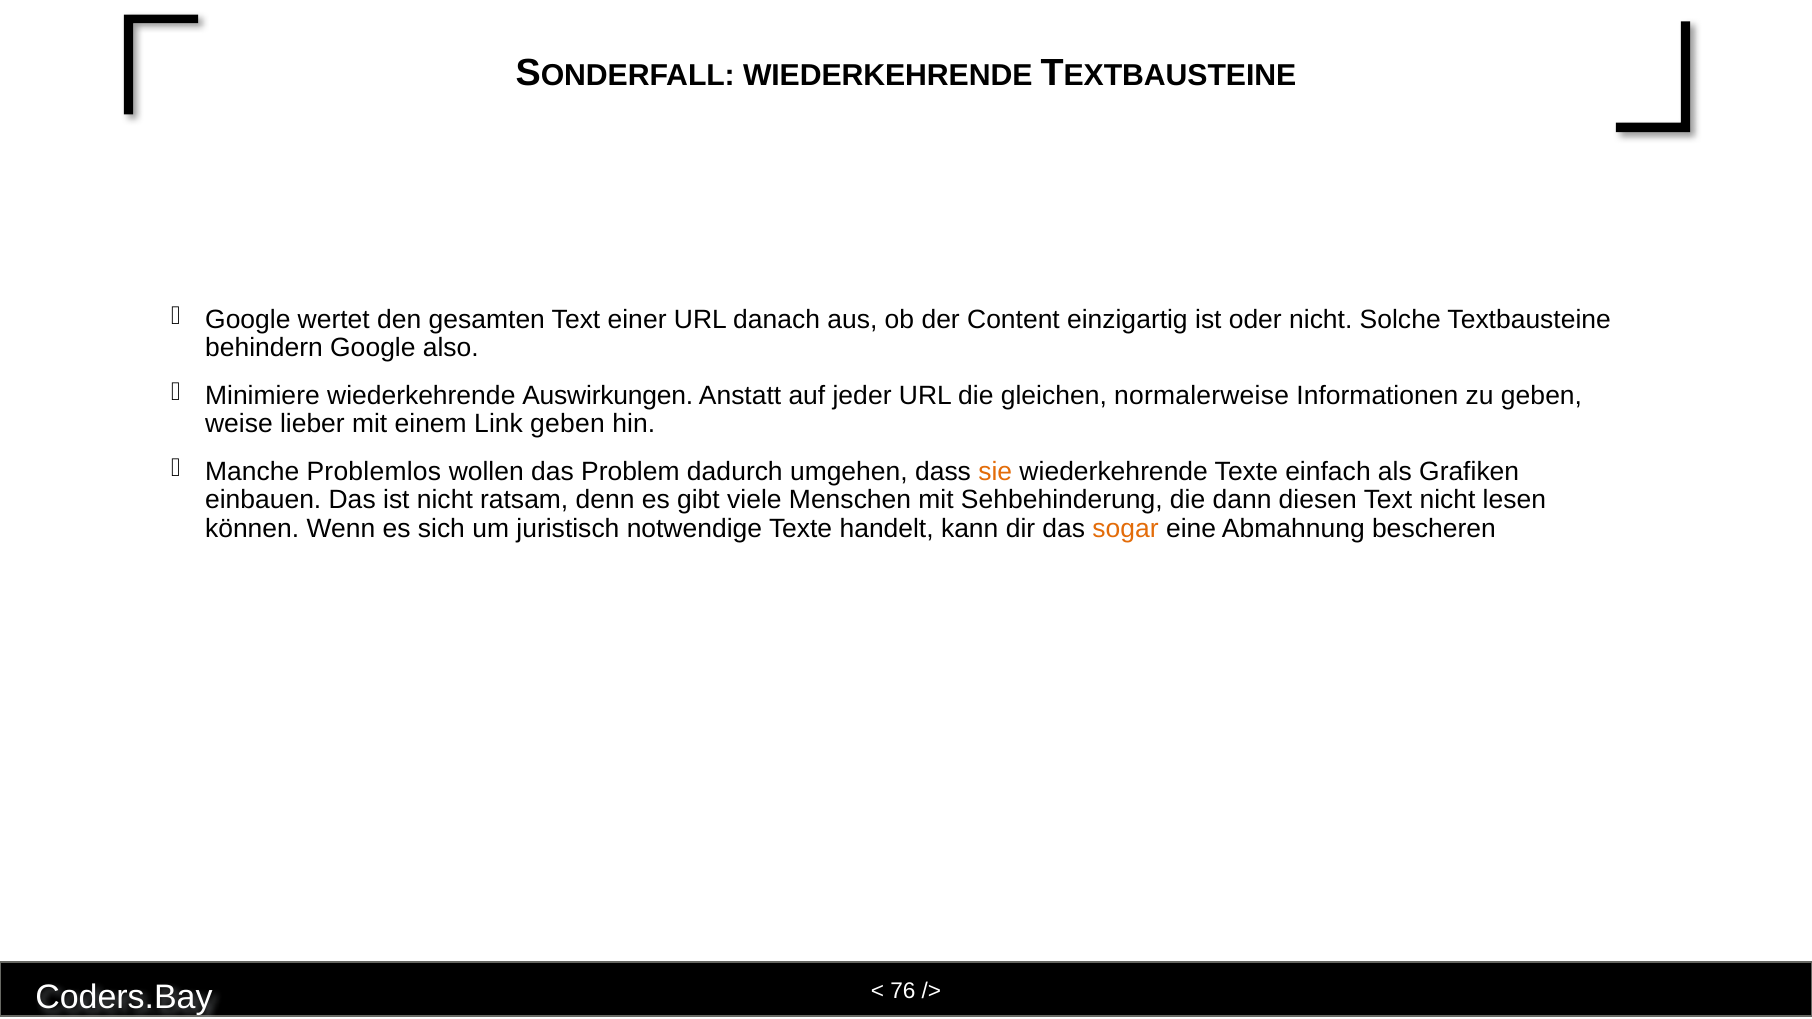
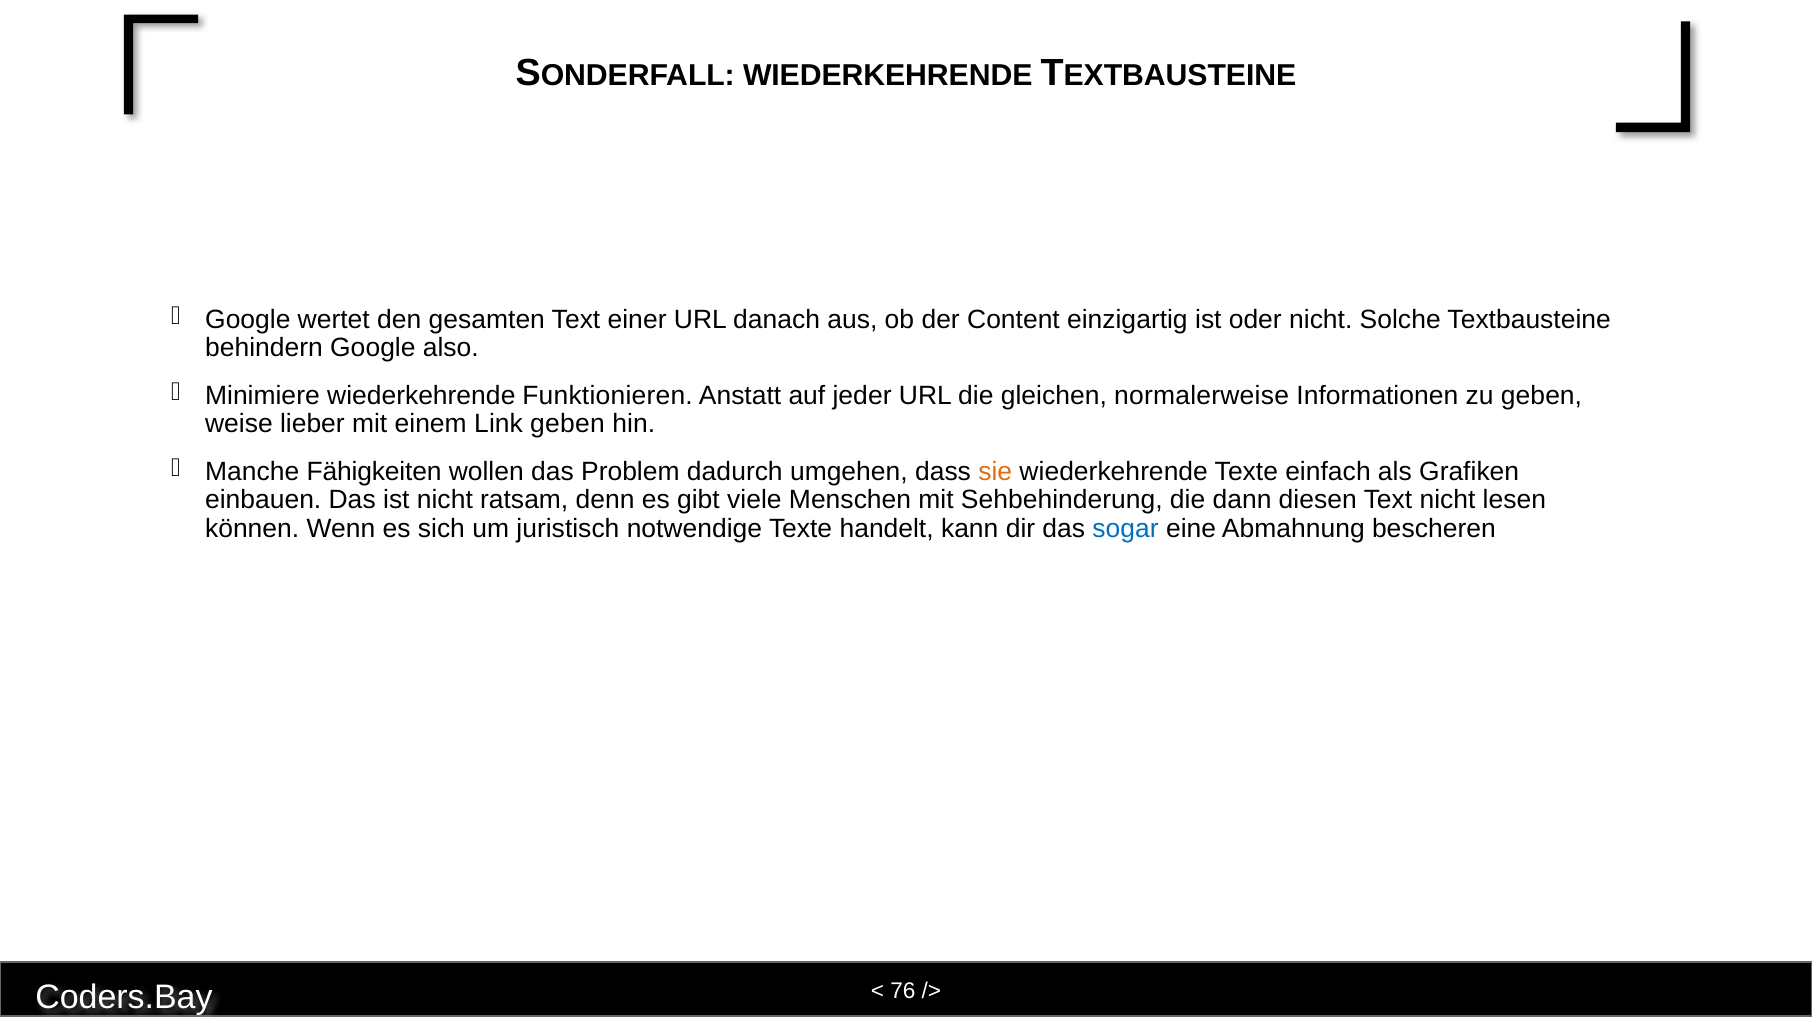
Auswirkungen: Auswirkungen -> Funktionieren (608, 396)
Problemlos: Problemlos -> Fähigkeiten (374, 472)
sogar colour: orange -> blue (1126, 529)
